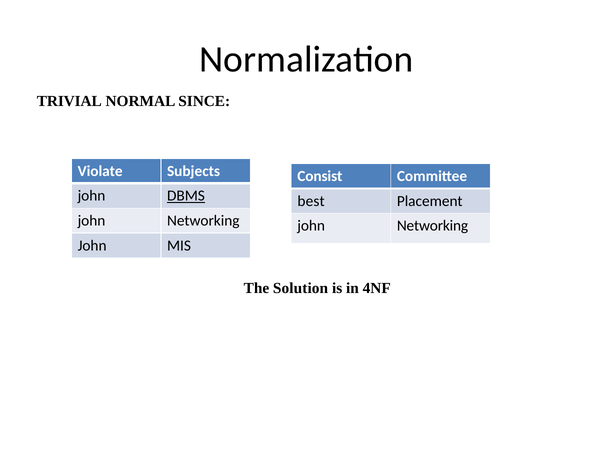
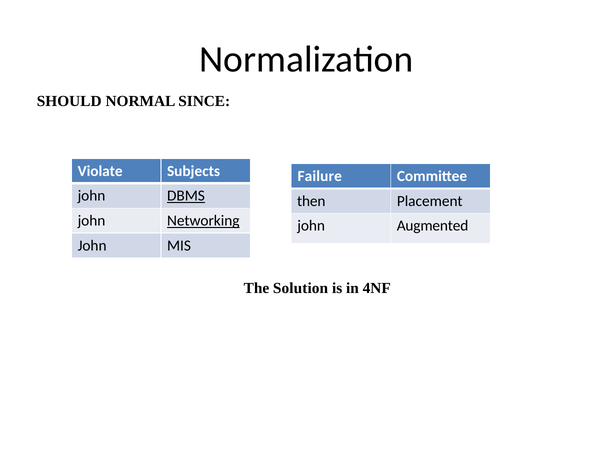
TRIVIAL: TRIVIAL -> SHOULD (69, 101)
Consist: Consist -> Failure (320, 176)
best: best -> then (311, 201)
Networking underline: none -> present (203, 221)
Networking: Networking -> Augmented (433, 226)
